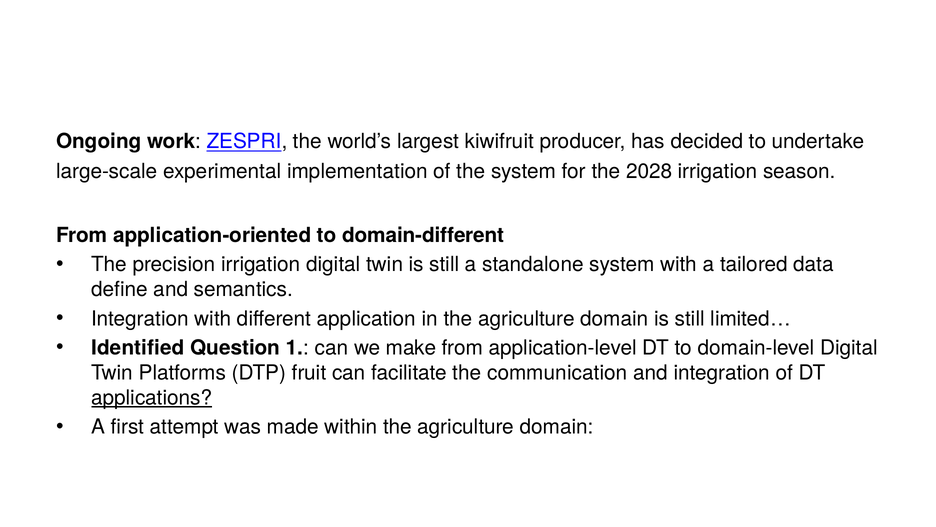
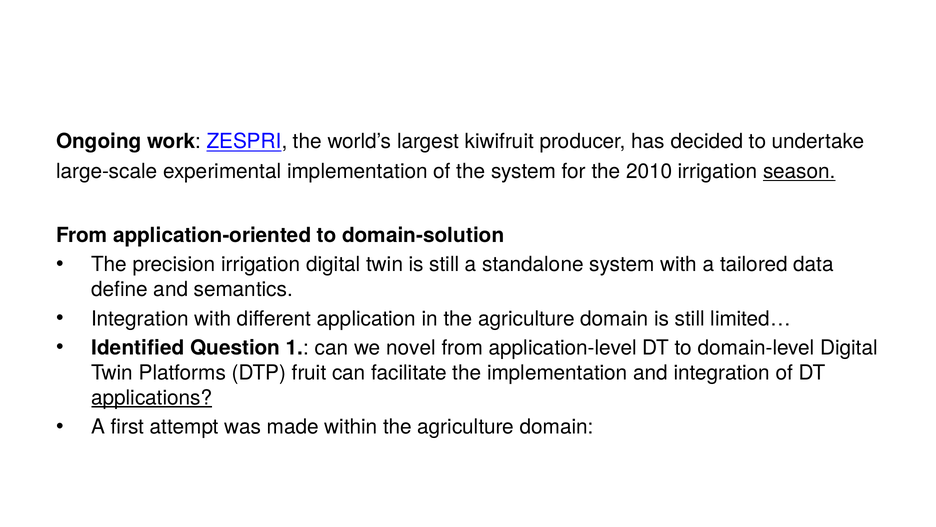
2028: 2028 -> 2010 (649, 171)
season underline: none -> present (799, 171)
domain-different: domain-different -> domain-solution (423, 235)
make: make -> novel (411, 347)
the communication: communication -> implementation (557, 372)
